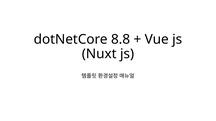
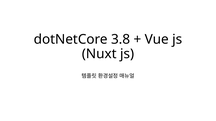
8.8: 8.8 -> 3.8 (121, 39)
